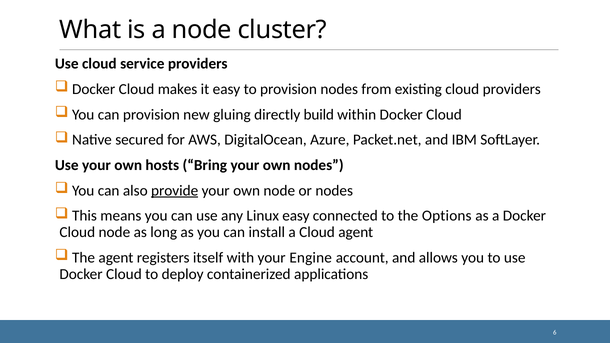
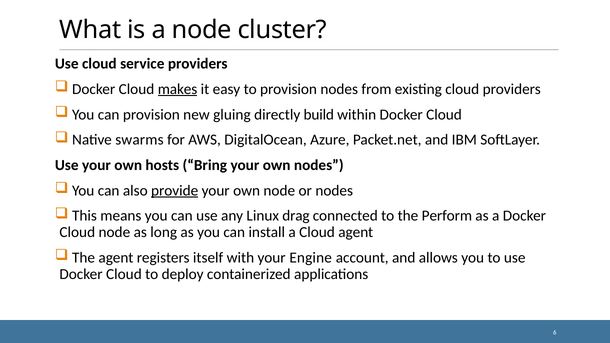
makes underline: none -> present (178, 89)
secured: secured -> swarms (139, 140)
Linux easy: easy -> drag (296, 216)
Options: Options -> Perform (447, 216)
